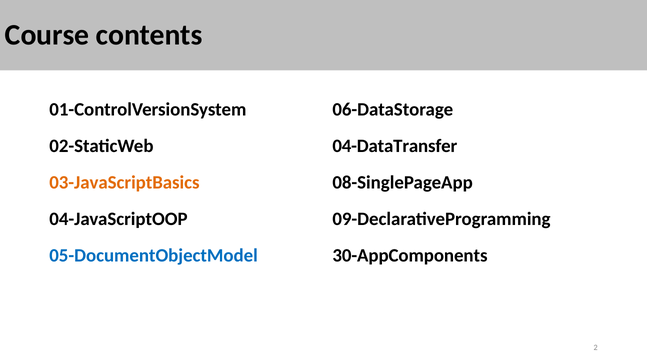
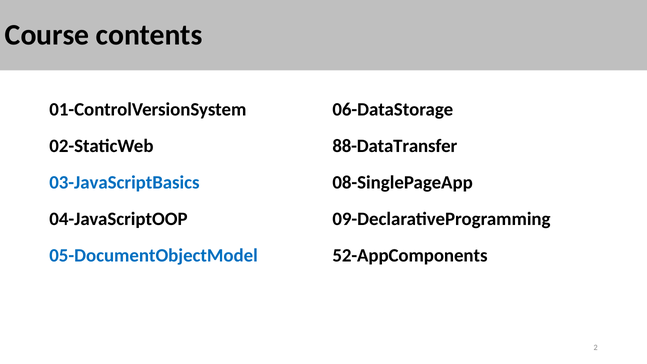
04-DataTransfer: 04-DataTransfer -> 88-DataTransfer (395, 146)
03-JavaScriptBasics colour: orange -> blue (124, 182)
30-AppComponents: 30-AppComponents -> 52-AppComponents (410, 255)
